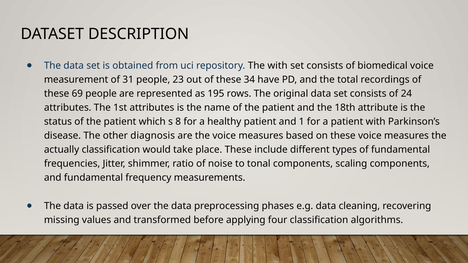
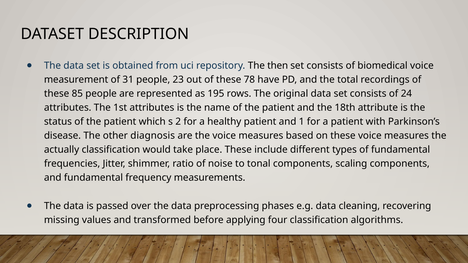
The with: with -> then (278, 66)
34: 34 -> 78 (249, 80)
69: 69 -> 85 (77, 94)
8: 8 -> 2 (178, 122)
